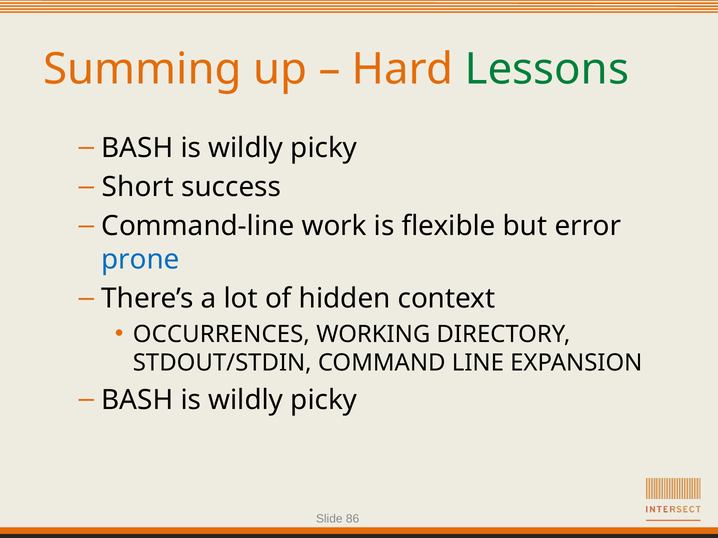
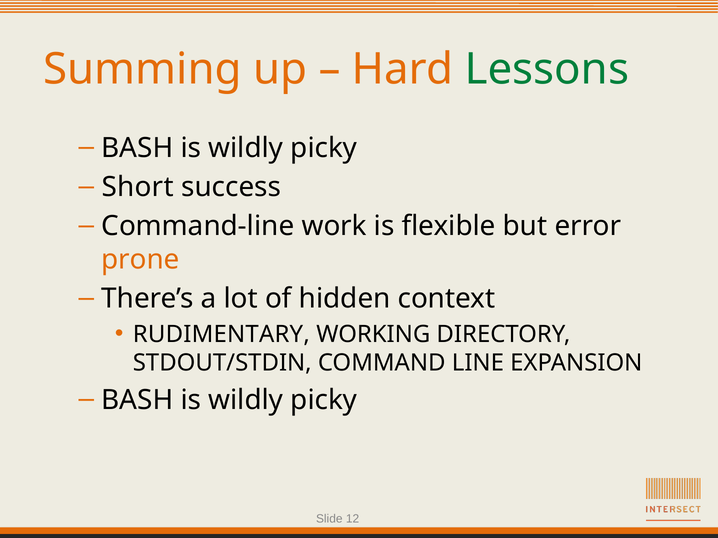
prone colour: blue -> orange (140, 260)
OCCURRENCES: OCCURRENCES -> RUDIMENTARY (221, 334)
86: 86 -> 12 (353, 519)
